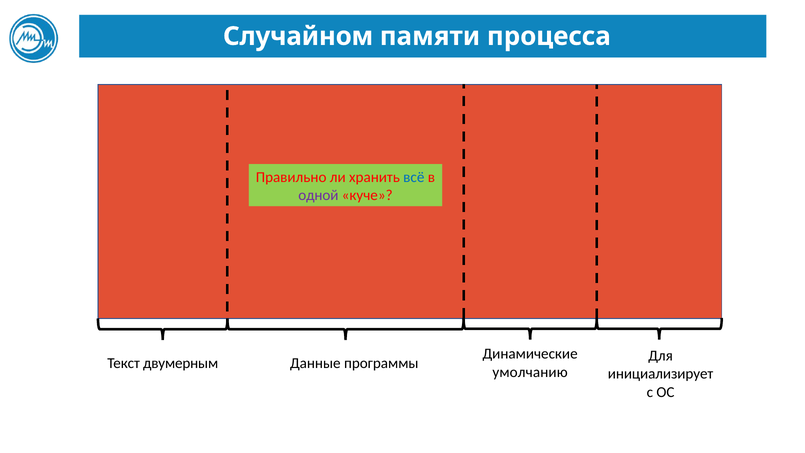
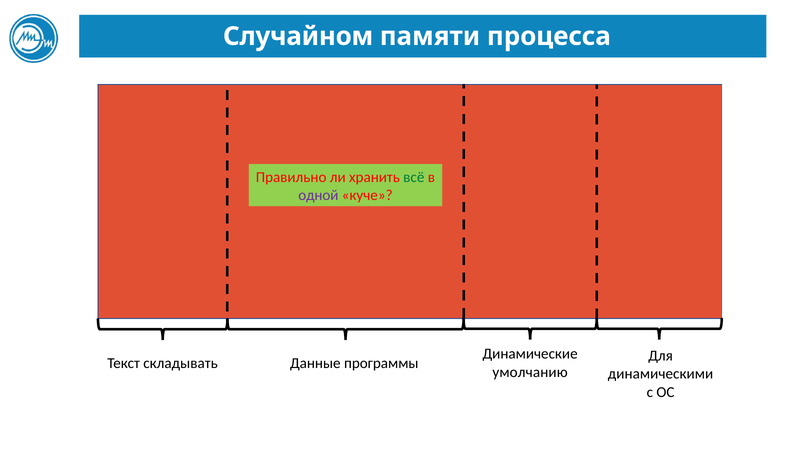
всё colour: blue -> green (414, 177)
двумерным: двумерным -> складывать (181, 363)
инициализирует: инициализирует -> динамическими (661, 374)
